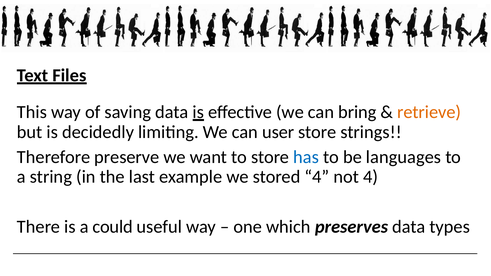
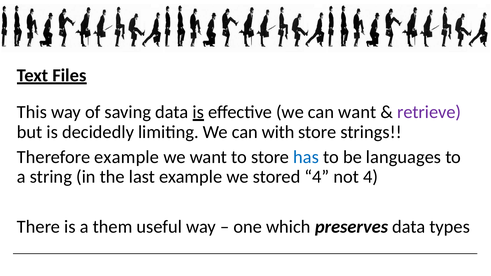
can bring: bring -> want (357, 112)
retrieve colour: orange -> purple (429, 112)
user: user -> with (278, 132)
Therefore preserve: preserve -> example (127, 157)
could: could -> them (113, 227)
